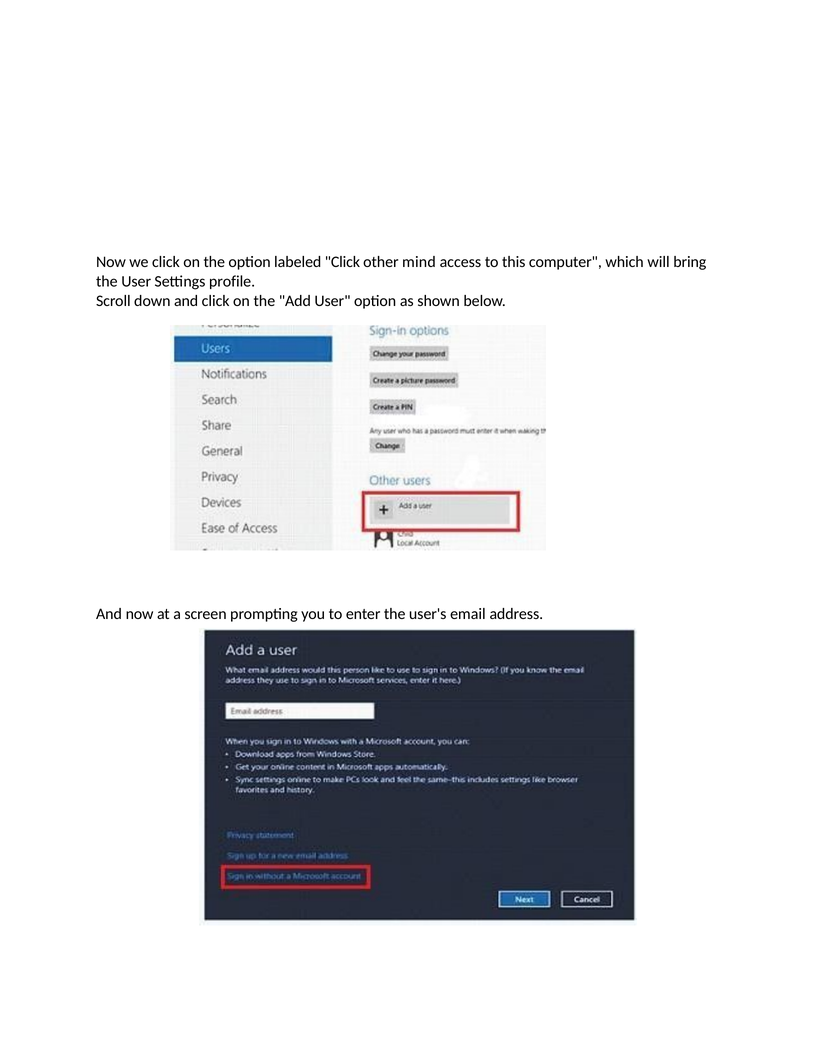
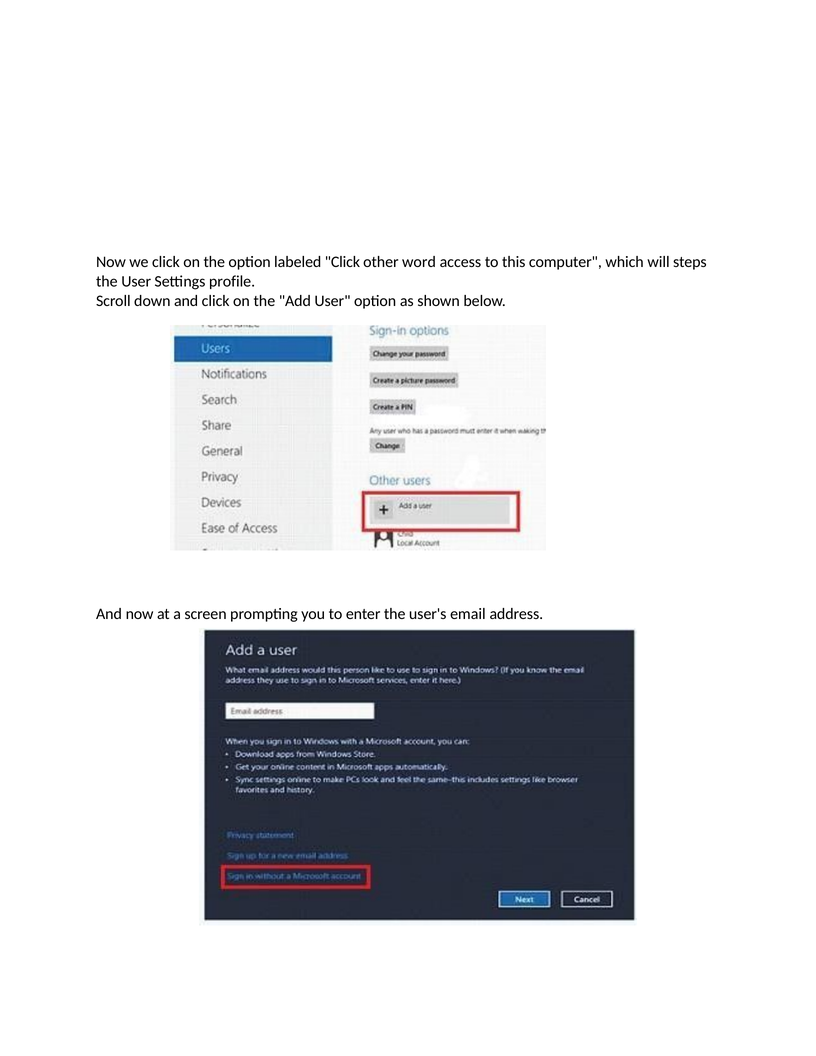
mind: mind -> word (419, 262)
bring: bring -> steps (690, 262)
